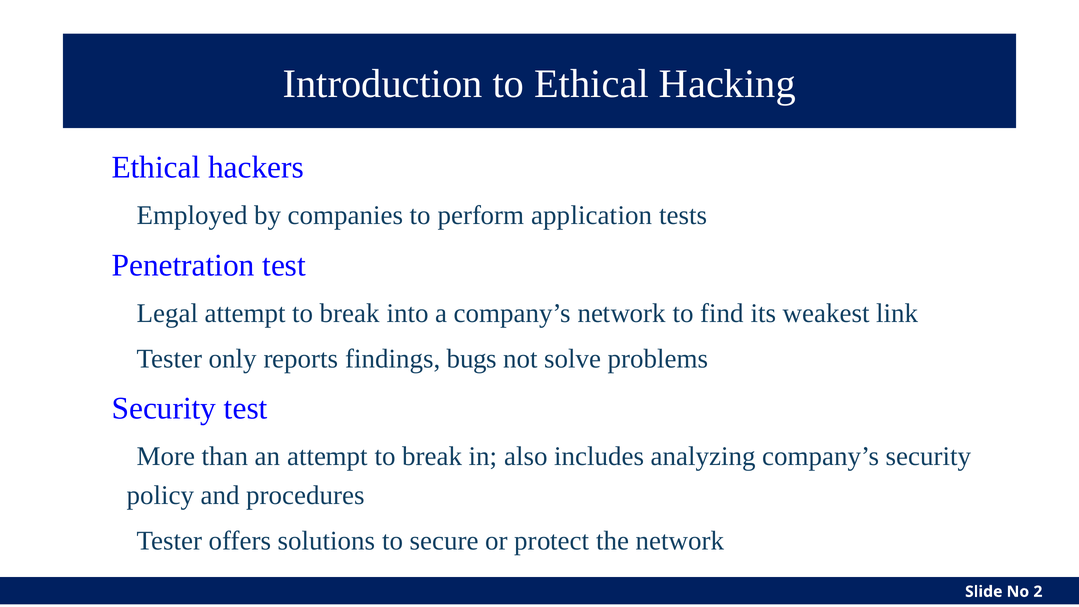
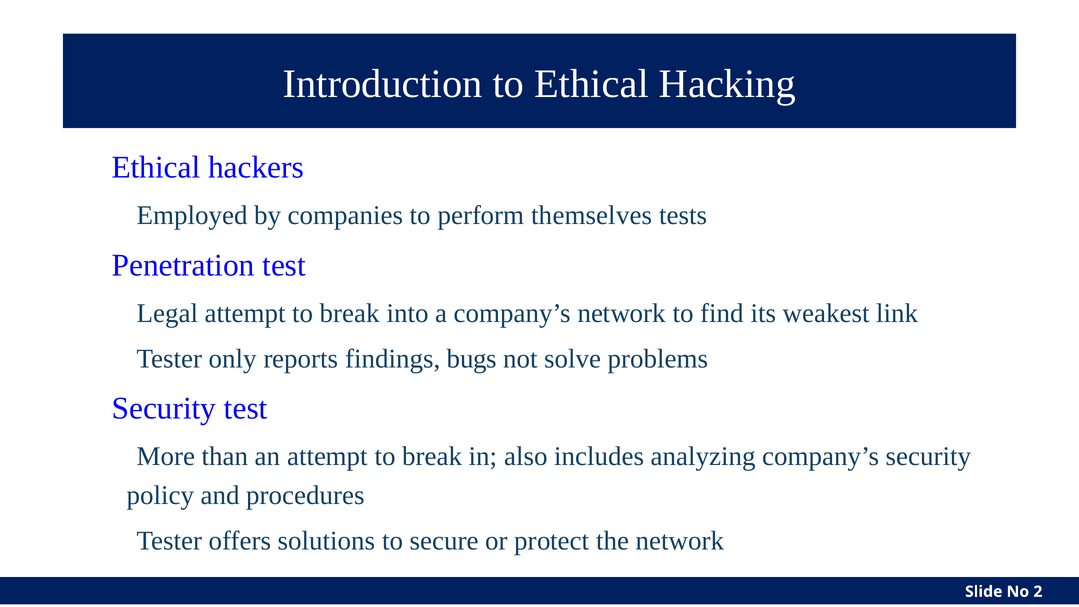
application: application -> themselves (592, 216)
